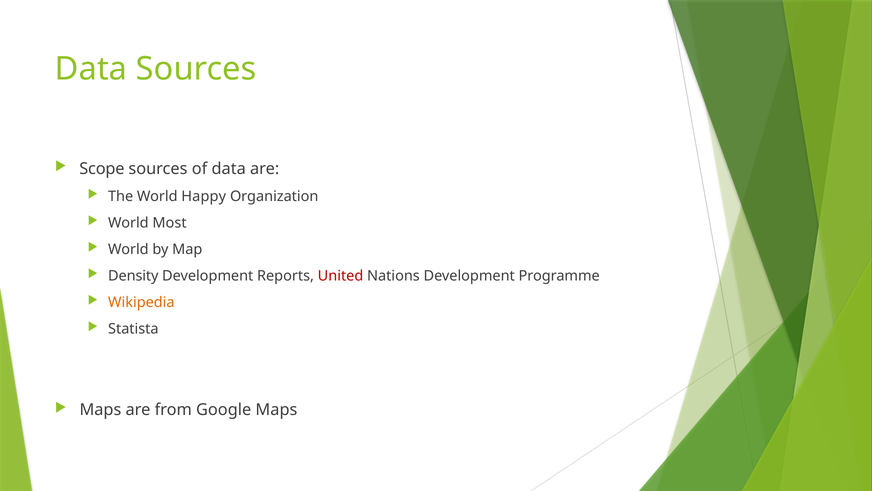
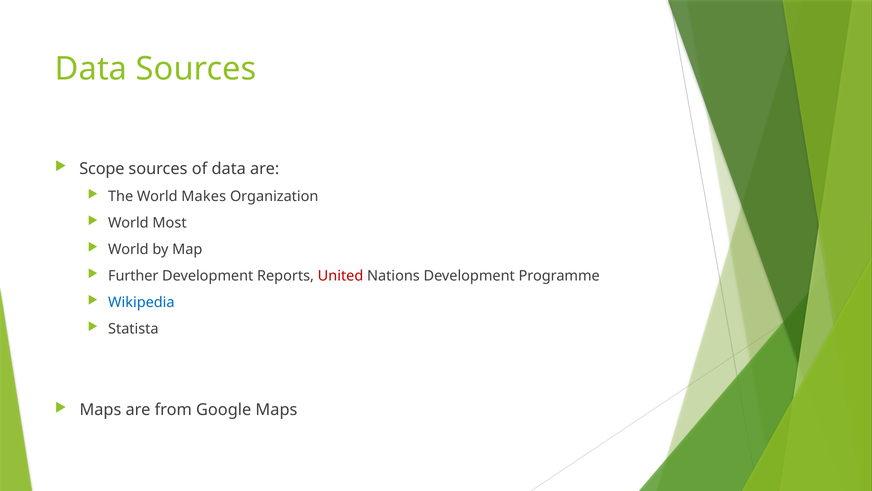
Happy: Happy -> Makes (204, 196)
Density: Density -> Further (133, 276)
Wikipedia colour: orange -> blue (141, 302)
